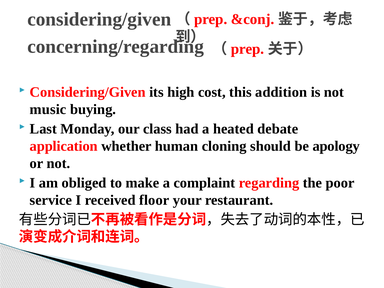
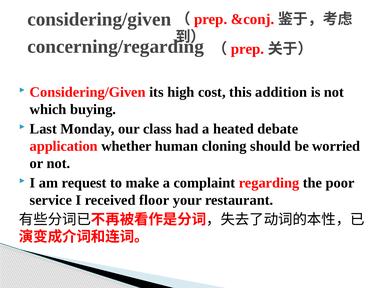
music: music -> which (48, 109)
apology: apology -> worried (336, 146)
obliged: obliged -> request (84, 183)
